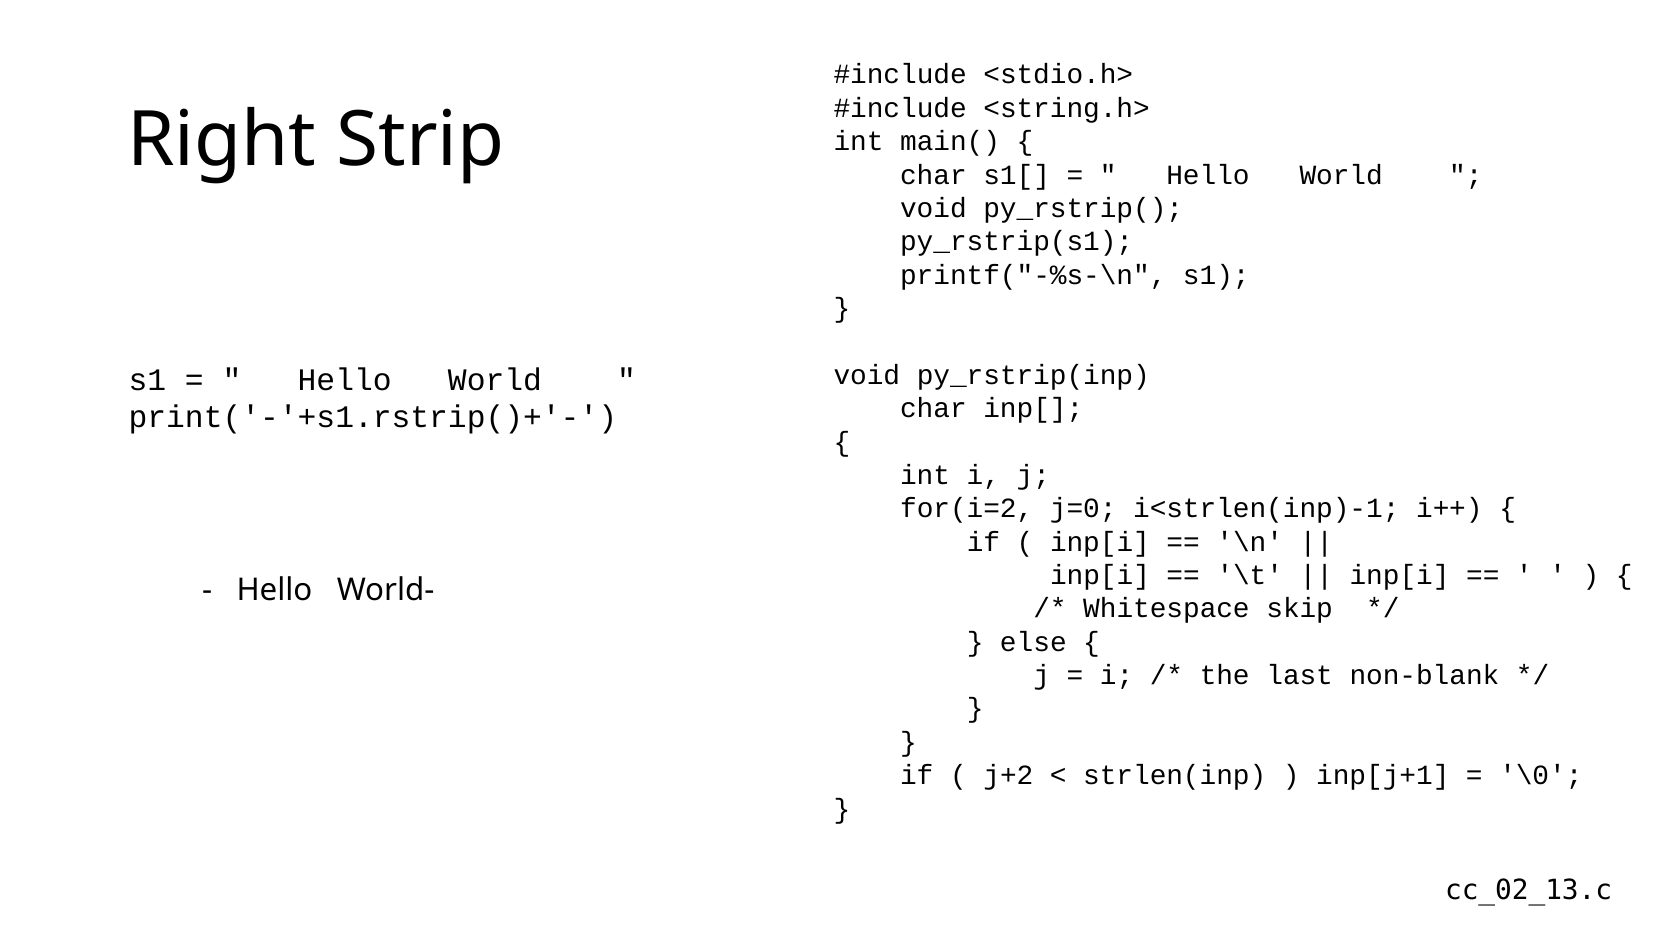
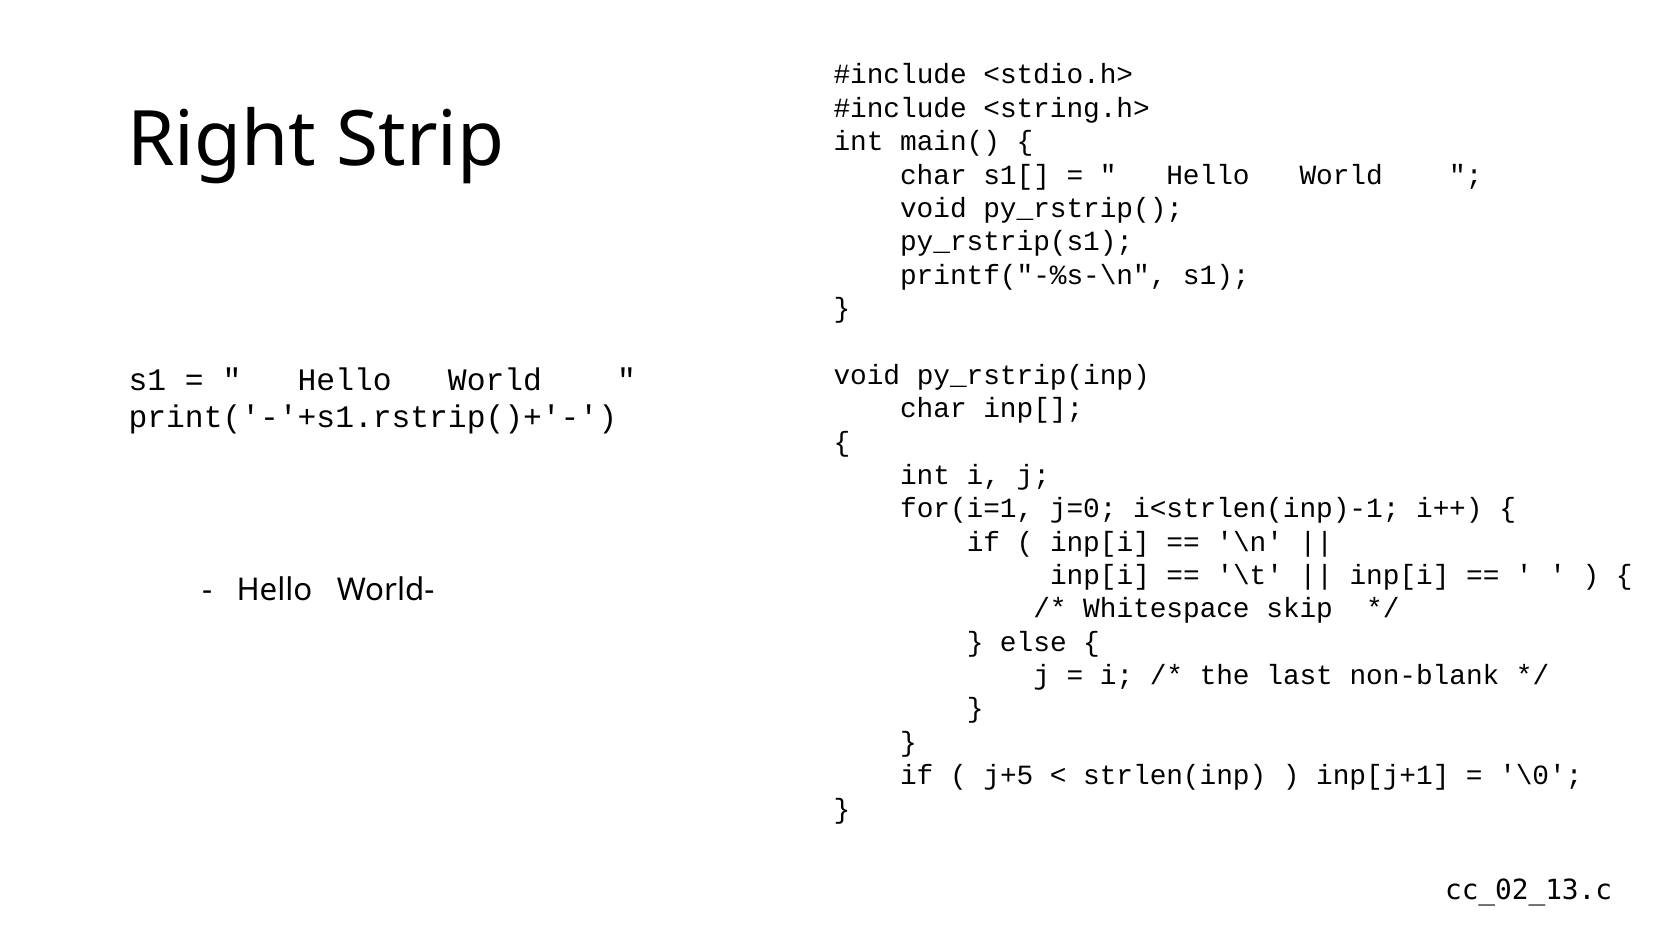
for(i=2: for(i=2 -> for(i=1 (967, 509)
j+2: j+2 -> j+5 (1008, 776)
